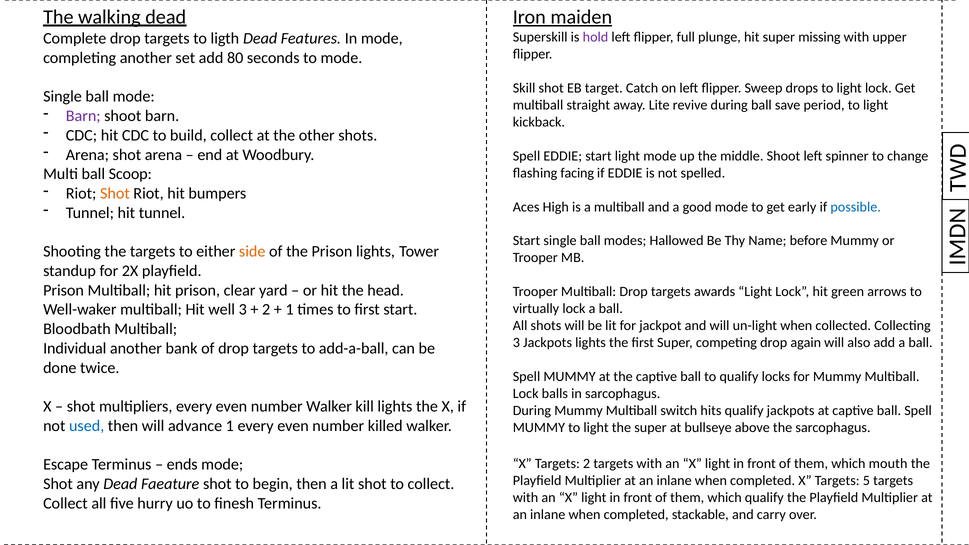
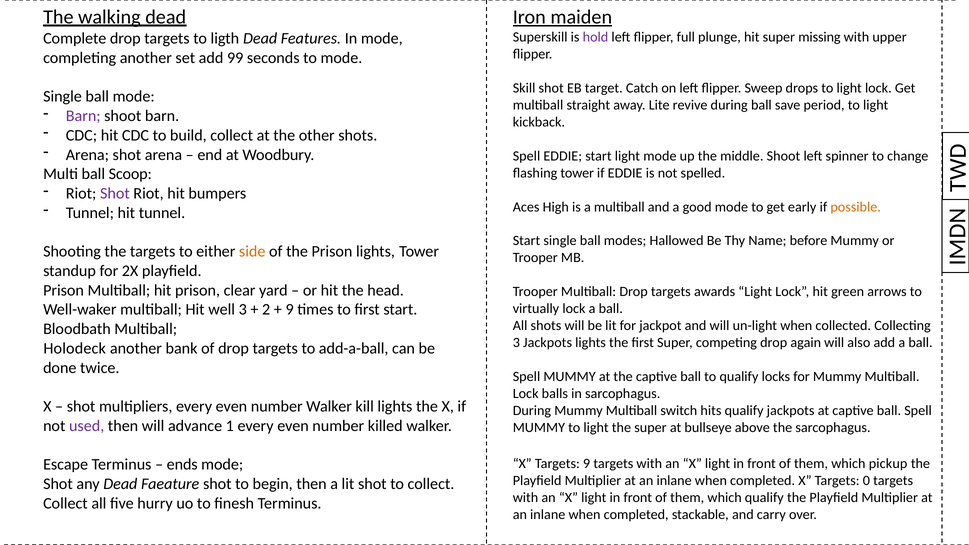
80: 80 -> 99 (235, 58)
flashing facing: facing -> tower (577, 173)
Shot colour: orange -> purple (115, 193)
possible colour: blue -> orange (856, 207)
1: 1 -> 9 (290, 310)
Individual: Individual -> Holodeck (75, 348)
used colour: blue -> purple (87, 426)
Targets 2: 2 -> 9 (587, 464)
mouth: mouth -> pickup (888, 464)
5: 5 -> 0 (866, 481)
